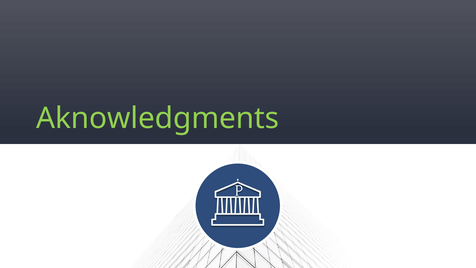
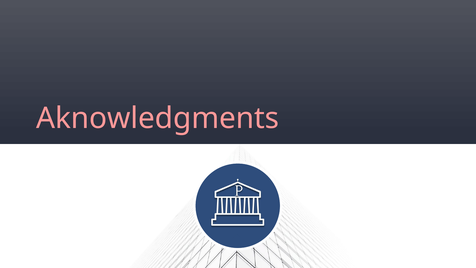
Aknowledgments colour: light green -> pink (158, 118)
